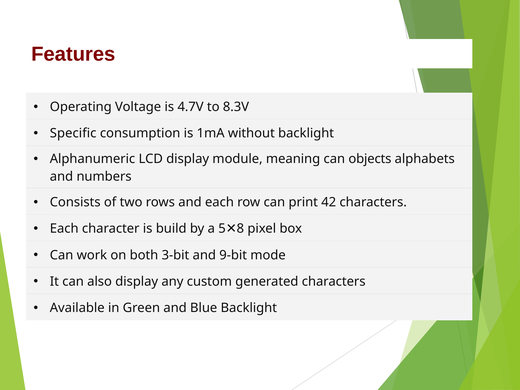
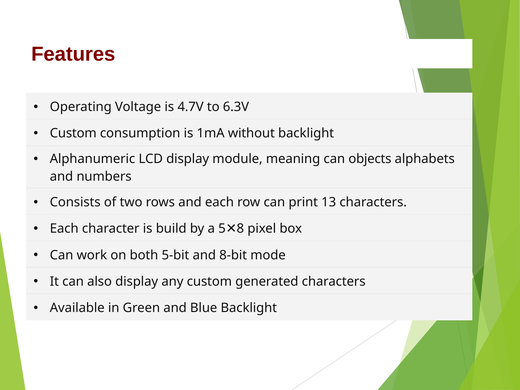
8.3V: 8.3V -> 6.3V (236, 107)
Specific: Specific -> Custom (73, 133)
42: 42 -> 13 (329, 202)
3-bit: 3-bit -> 5-bit (175, 255)
9-bit: 9-bit -> 8-bit (233, 255)
